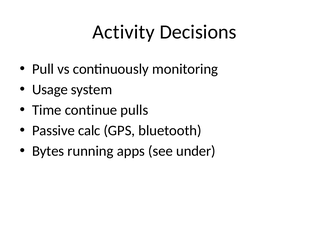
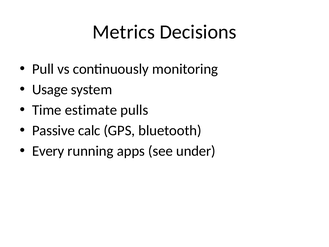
Activity: Activity -> Metrics (124, 32)
continue: continue -> estimate (91, 110)
Bytes: Bytes -> Every (48, 151)
